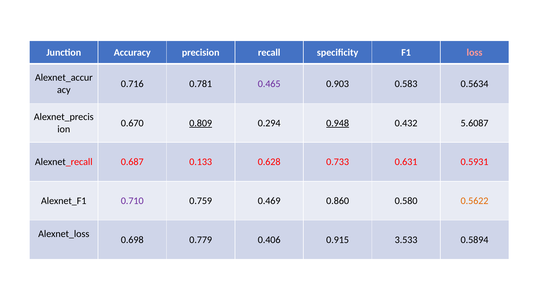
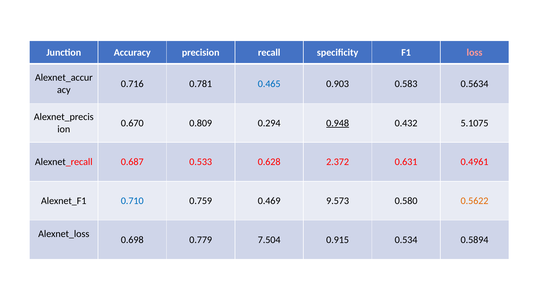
0.465 colour: purple -> blue (269, 84)
0.809 underline: present -> none (201, 123)
5.6087: 5.6087 -> 5.1075 (475, 123)
0.133: 0.133 -> 0.533 (201, 162)
0.733: 0.733 -> 2.372 (338, 162)
0.5931: 0.5931 -> 0.4961 (475, 162)
0.710 colour: purple -> blue (132, 200)
0.860: 0.860 -> 9.573 (338, 200)
0.406: 0.406 -> 7.504 (269, 239)
3.533: 3.533 -> 0.534 (406, 239)
